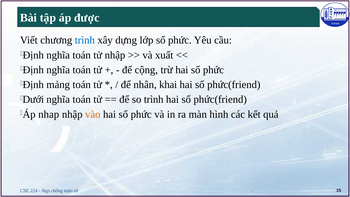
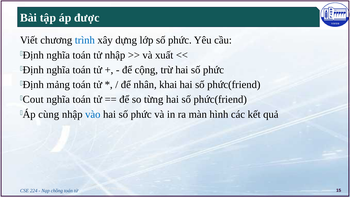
Dưới: Dưới -> Cout (33, 99)
so trình: trình -> từng (154, 99)
nhap: nhap -> cùng (49, 114)
vào colour: orange -> blue (93, 114)
